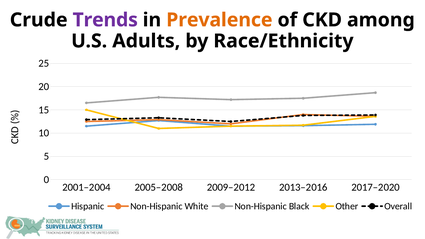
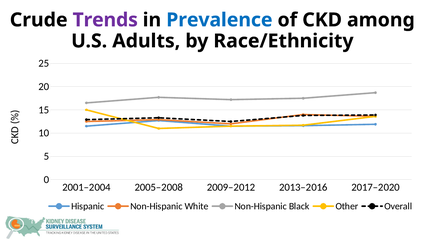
Prevalence colour: orange -> blue (219, 20)
